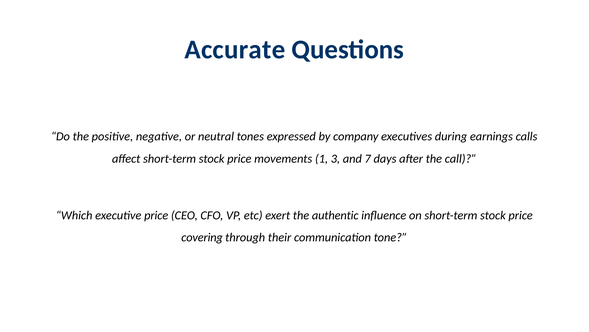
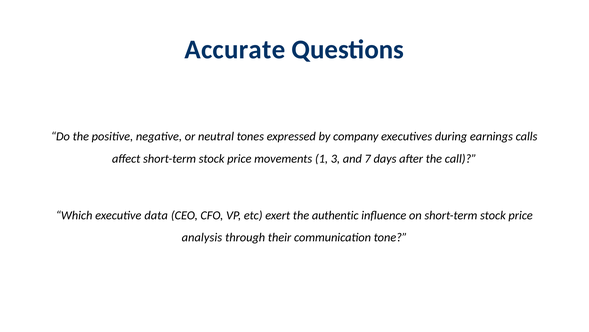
executive price: price -> data (156, 215)
covering: covering -> analysis (202, 237)
